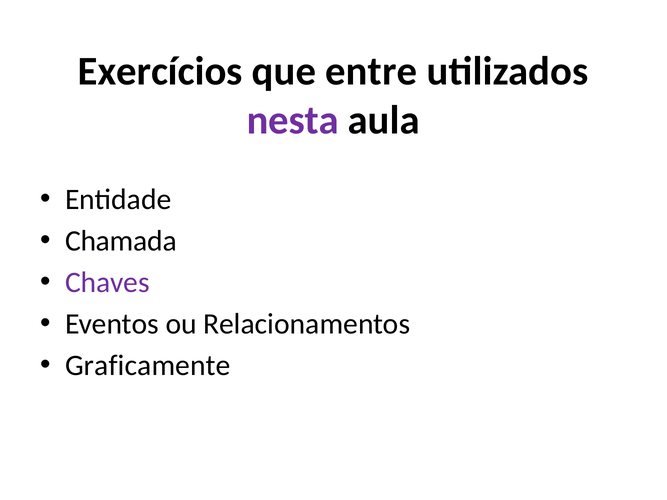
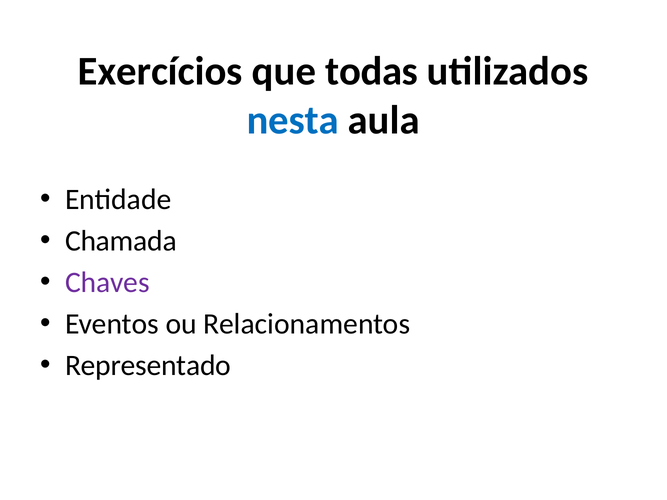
entre: entre -> todas (372, 71)
nesta colour: purple -> blue (293, 120)
Graficamente: Graficamente -> Representado (148, 366)
